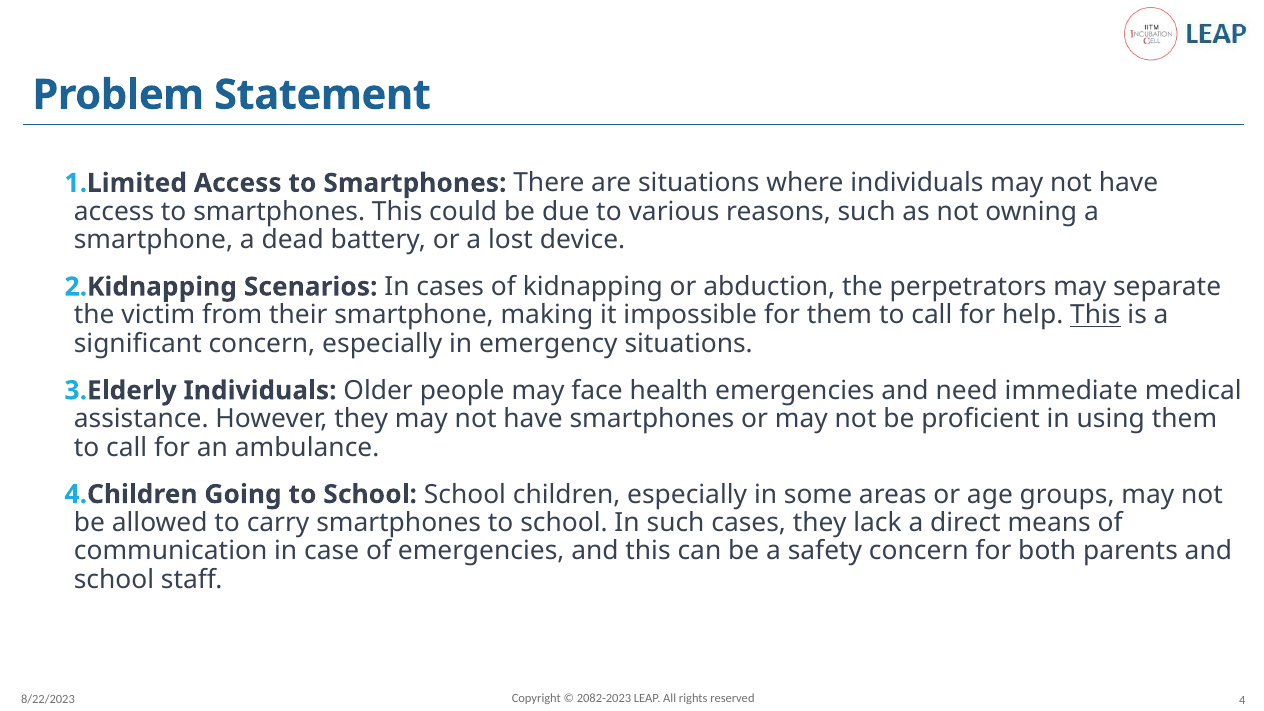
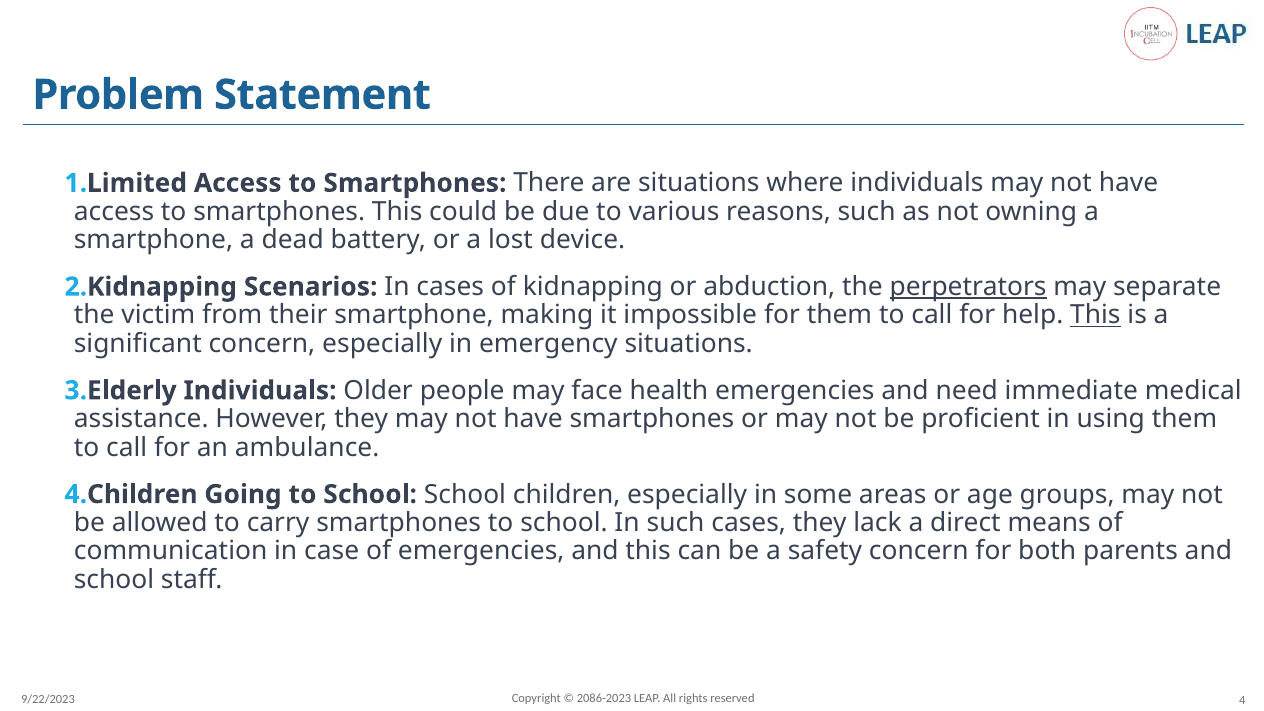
perpetrators underline: none -> present (968, 287)
2082-2023: 2082-2023 -> 2086-2023 (604, 698)
8/22/2023: 8/22/2023 -> 9/22/2023 (48, 699)
